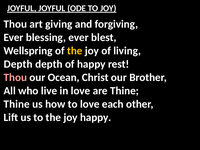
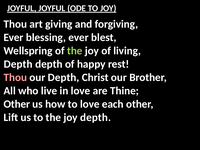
the colour: yellow -> light green (75, 51)
our Ocean: Ocean -> Depth (64, 77)
Thine: Thine -> Other (17, 104)
joy happy: happy -> depth (96, 117)
